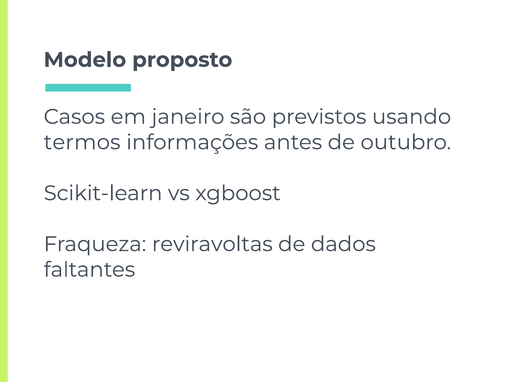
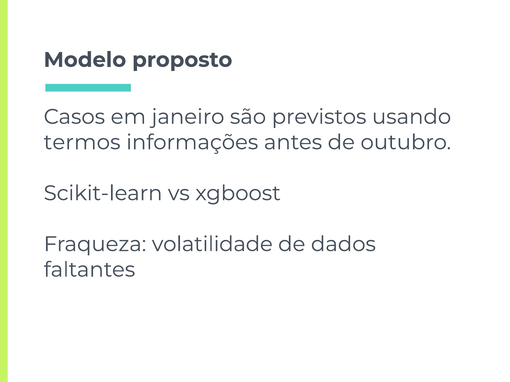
reviravoltas: reviravoltas -> volatilidade (212, 244)
